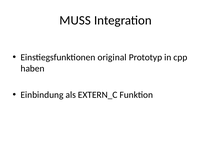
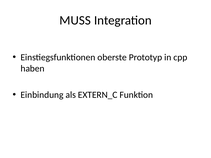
original: original -> oberste (112, 57)
